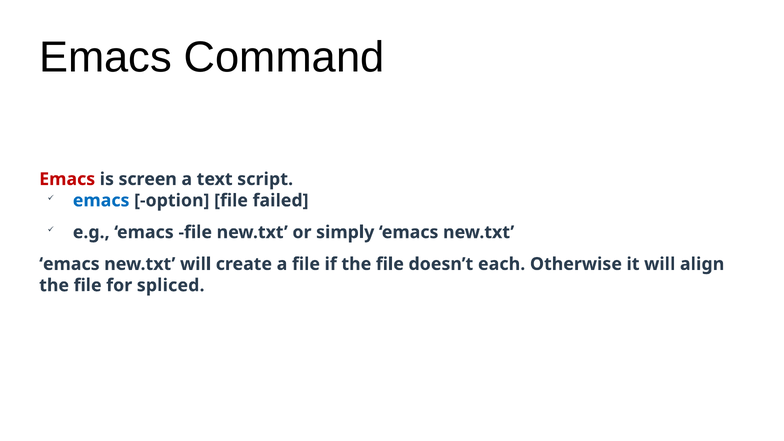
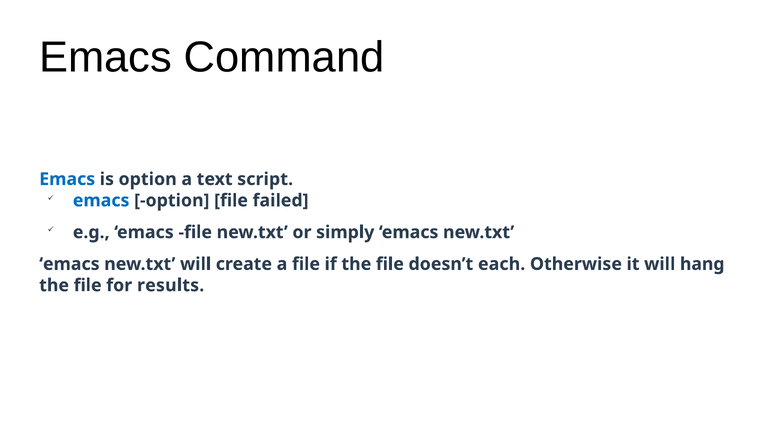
Emacs colour: red -> blue (67, 179)
is screen: screen -> option (148, 179)
align: align -> hang (702, 264)
spliced: spliced -> results (171, 285)
